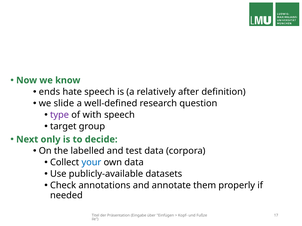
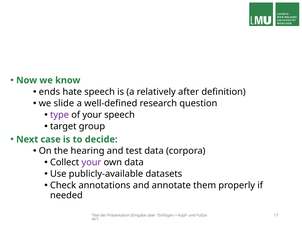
of with: with -> your (92, 115)
only: only -> case (51, 140)
labelled: labelled -> hearing (88, 151)
your colour: blue -> purple (91, 163)
